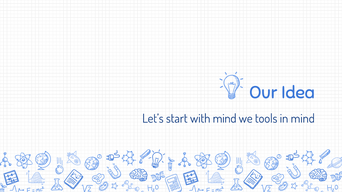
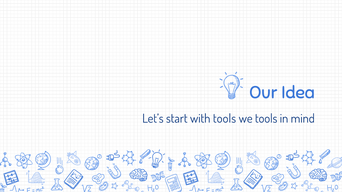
with mind: mind -> tools (224, 119)
